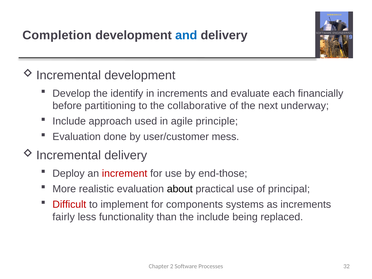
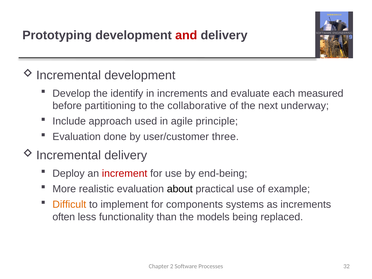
Completion: Completion -> Prototyping (57, 35)
and colour: blue -> red (186, 35)
financially: financially -> measured (321, 93)
mess: mess -> three (225, 137)
end-those: end-those -> end-being (223, 173)
principal: principal -> example (289, 189)
Difficult colour: red -> orange (69, 204)
fairly: fairly -> often (64, 217)
the include: include -> models (213, 217)
